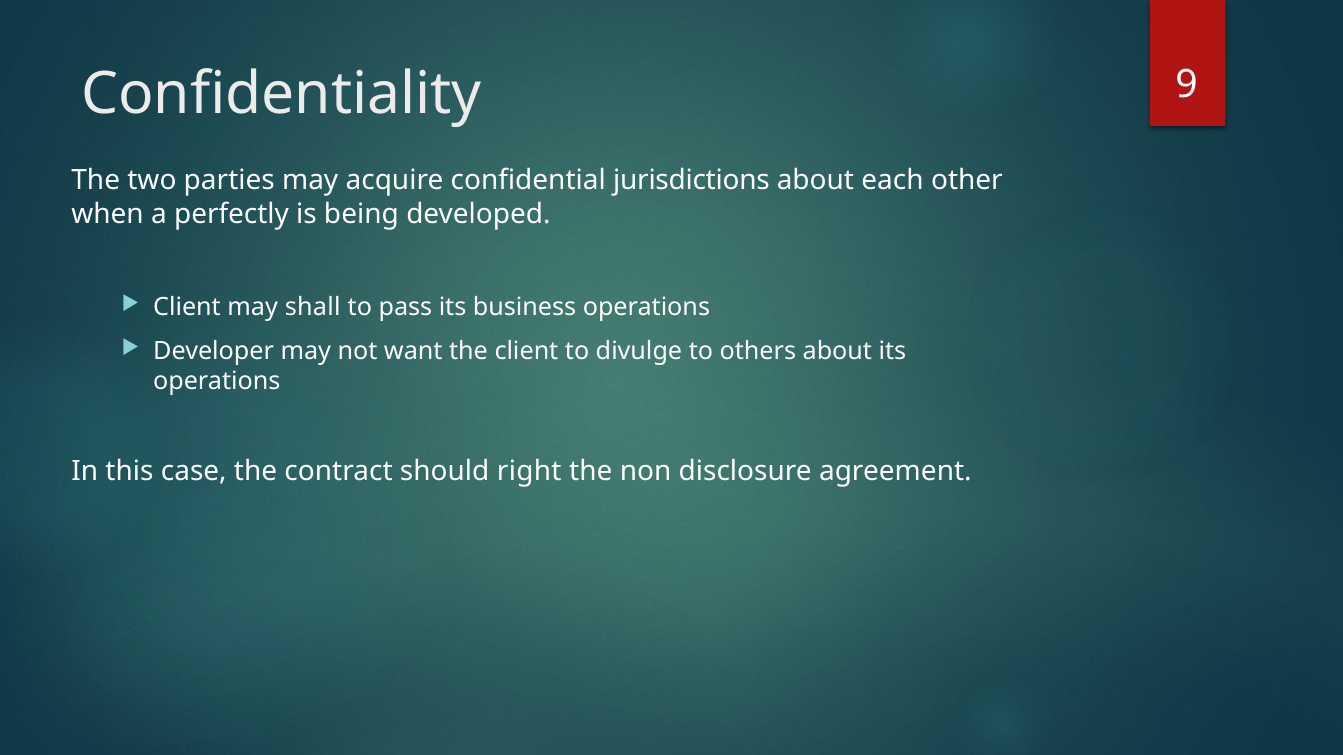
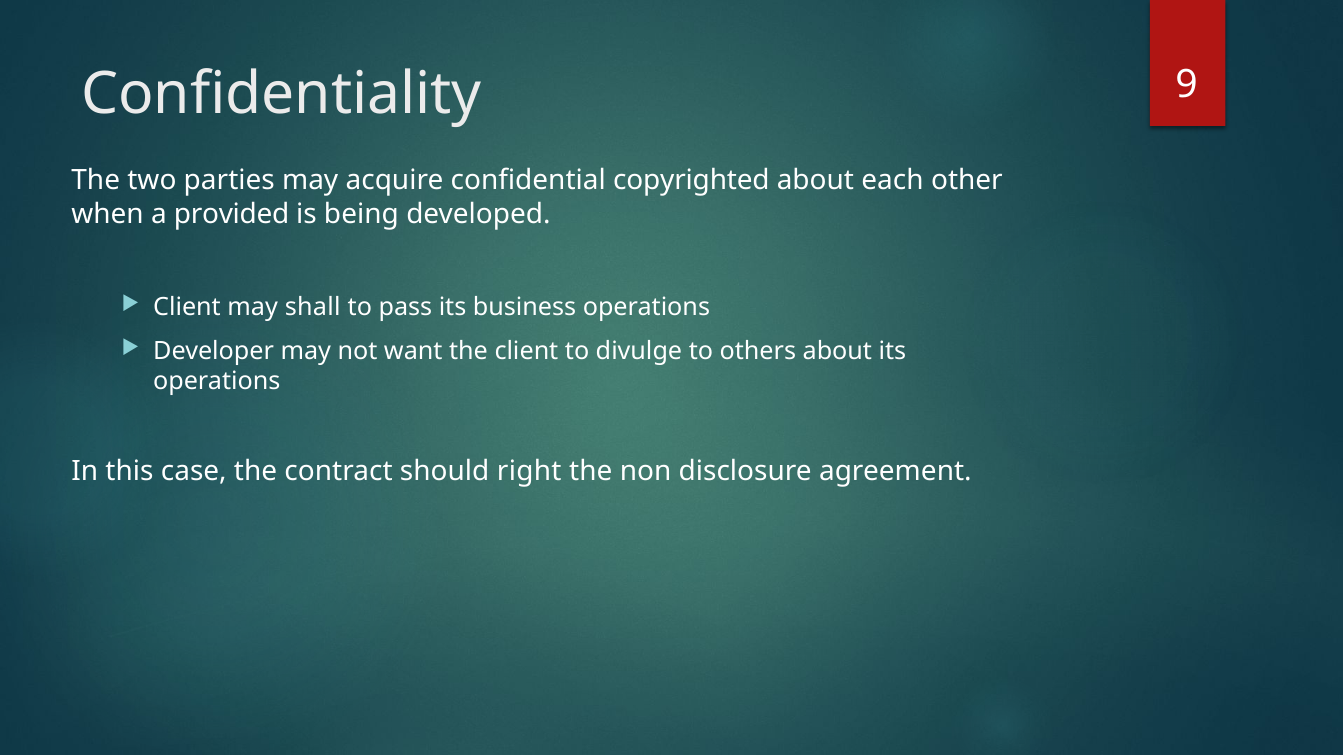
jurisdictions: jurisdictions -> copyrighted (691, 180)
perfectly: perfectly -> provided (232, 214)
